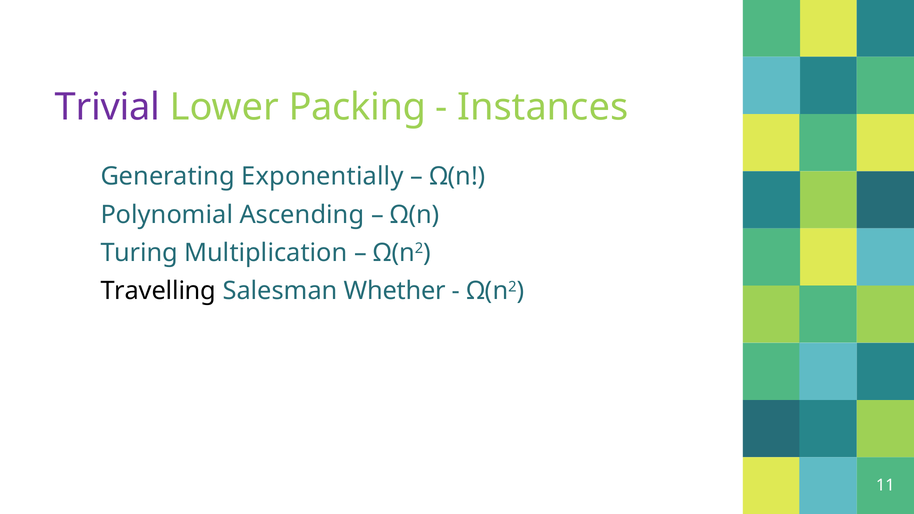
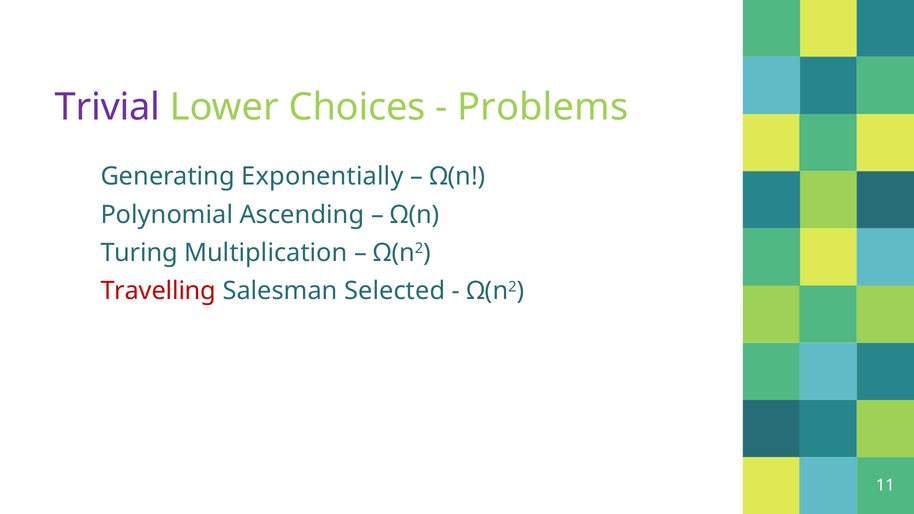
Packing: Packing -> Choices (357, 107)
Instances: Instances -> Problems (543, 107)
Travelling colour: black -> red (158, 291)
Whether: Whether -> Selected (395, 291)
